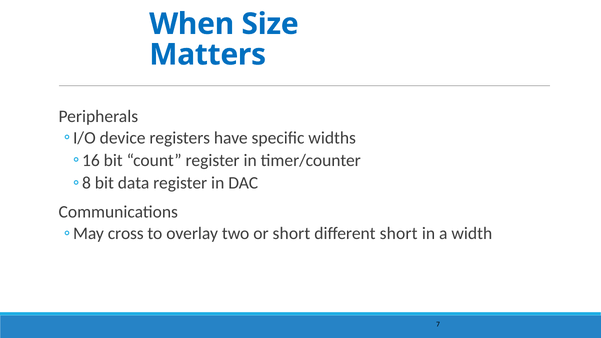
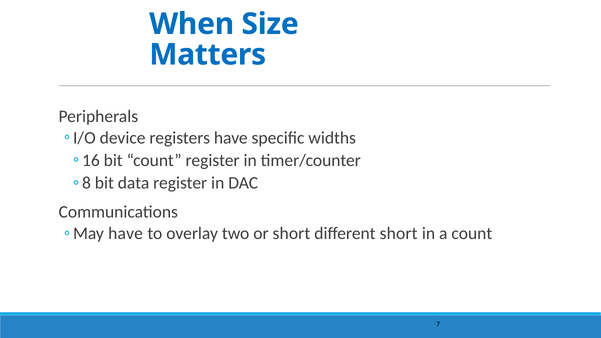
cross: cross -> have (126, 234)
a width: width -> count (472, 234)
